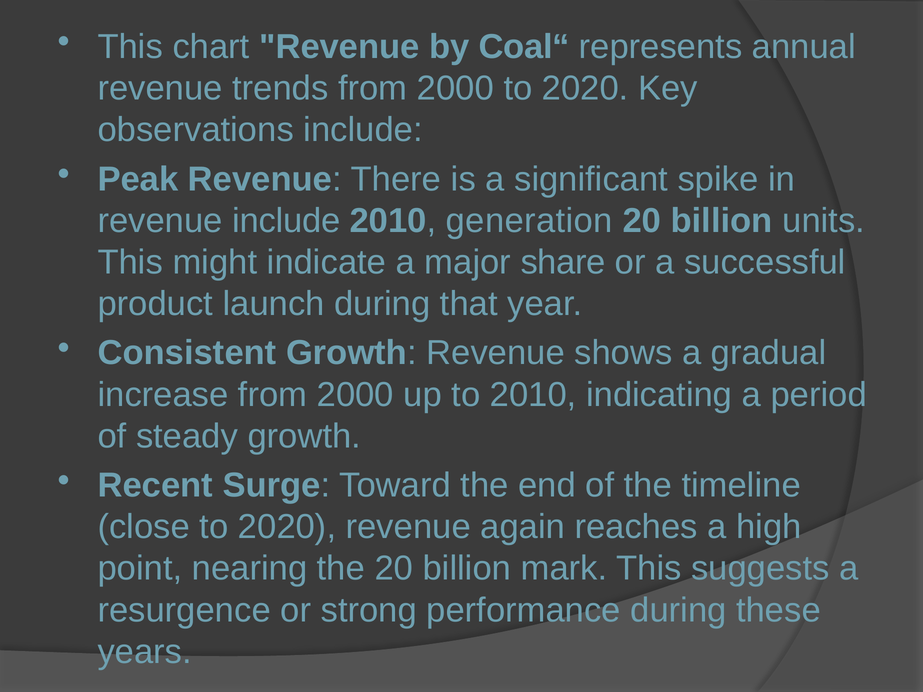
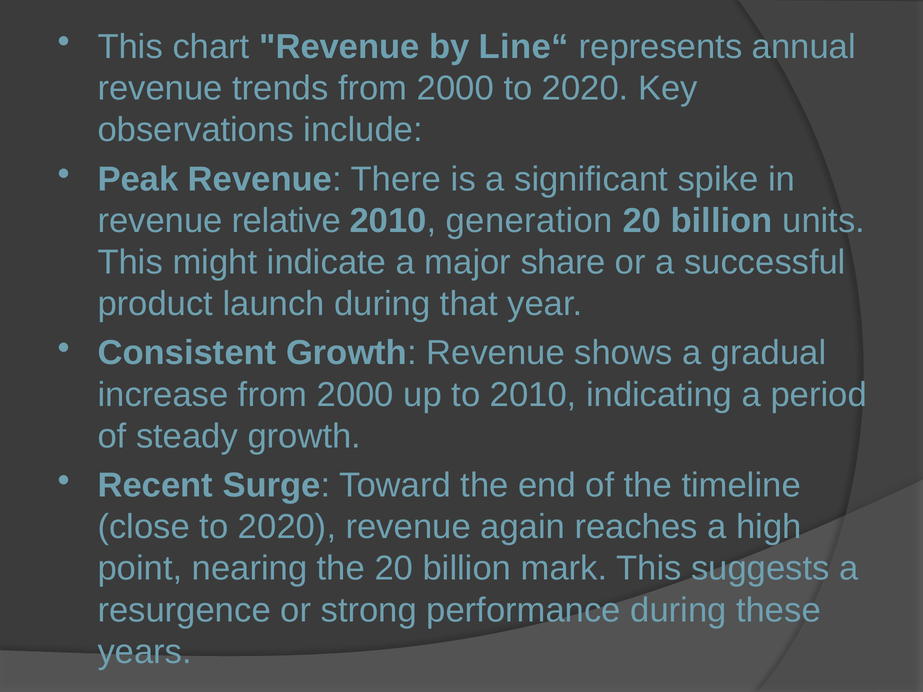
Coal“: Coal“ -> Line“ (524, 47)
revenue include: include -> relative (286, 221)
